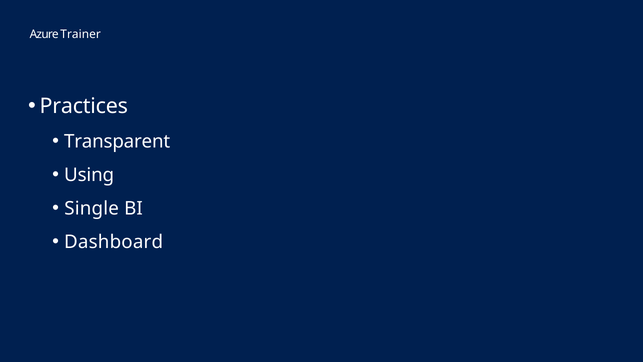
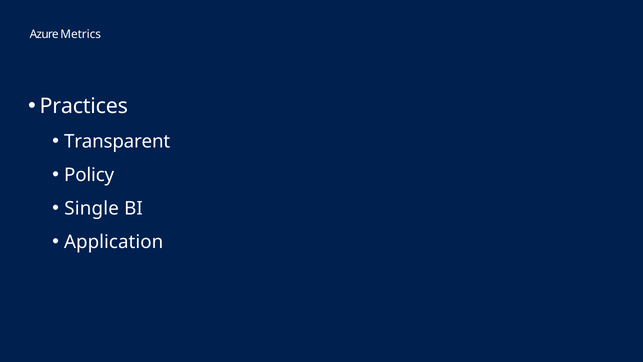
Trainer: Trainer -> Metrics (81, 34)
Using: Using -> Policy (89, 175)
Dashboard: Dashboard -> Application (114, 242)
